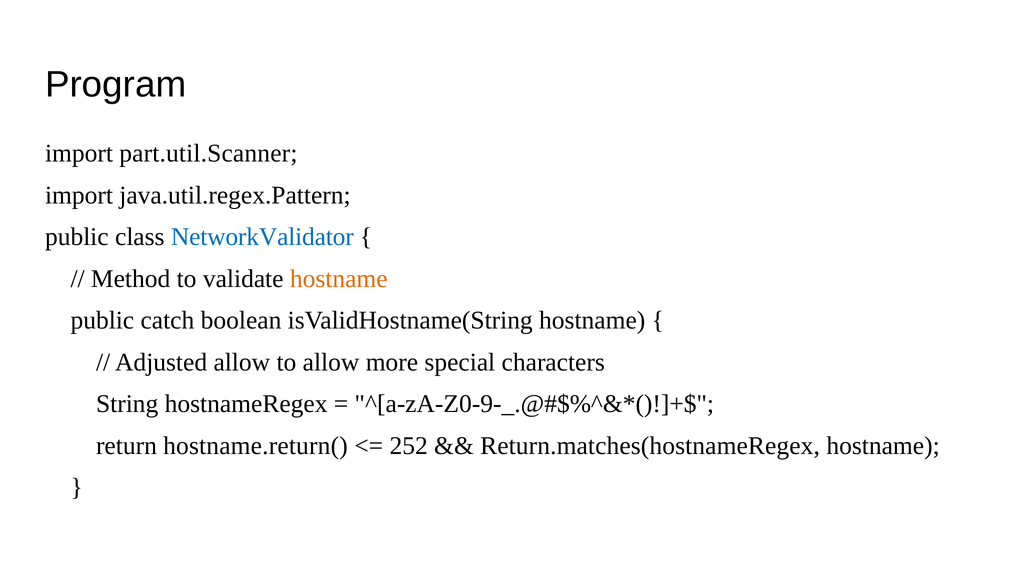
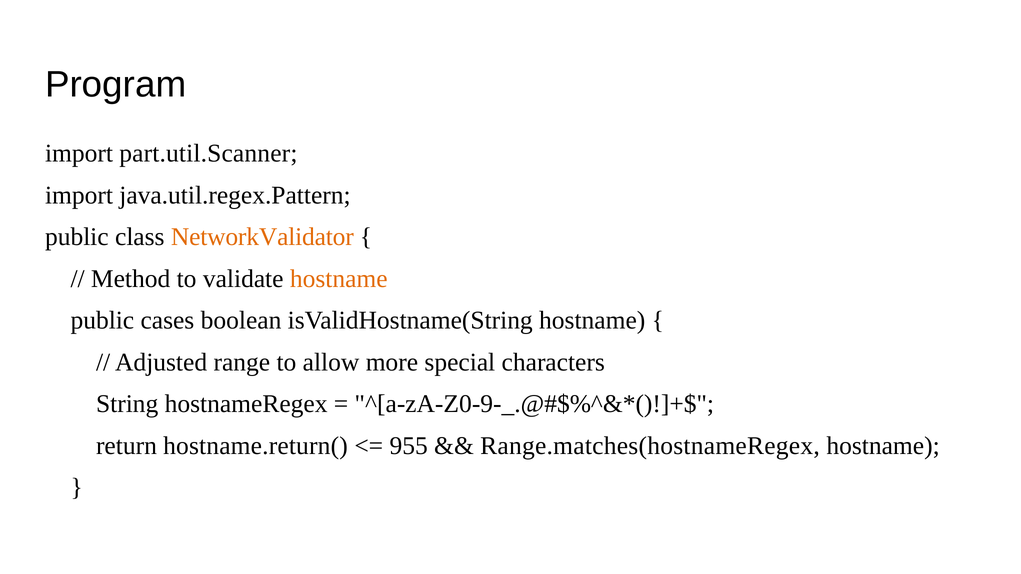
NetworkValidator colour: blue -> orange (262, 237)
catch: catch -> cases (167, 321)
Adjusted allow: allow -> range (242, 362)
252: 252 -> 955 (409, 446)
Return.matches(hostnameRegex: Return.matches(hostnameRegex -> Range.matches(hostnameRegex (650, 446)
